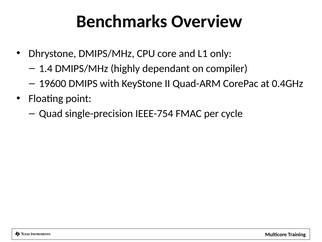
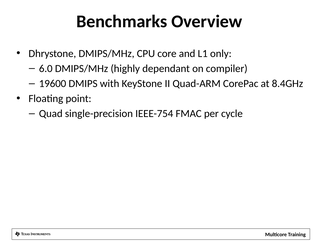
1.4: 1.4 -> 6.0 (46, 68)
0.4GHz: 0.4GHz -> 8.4GHz (287, 83)
